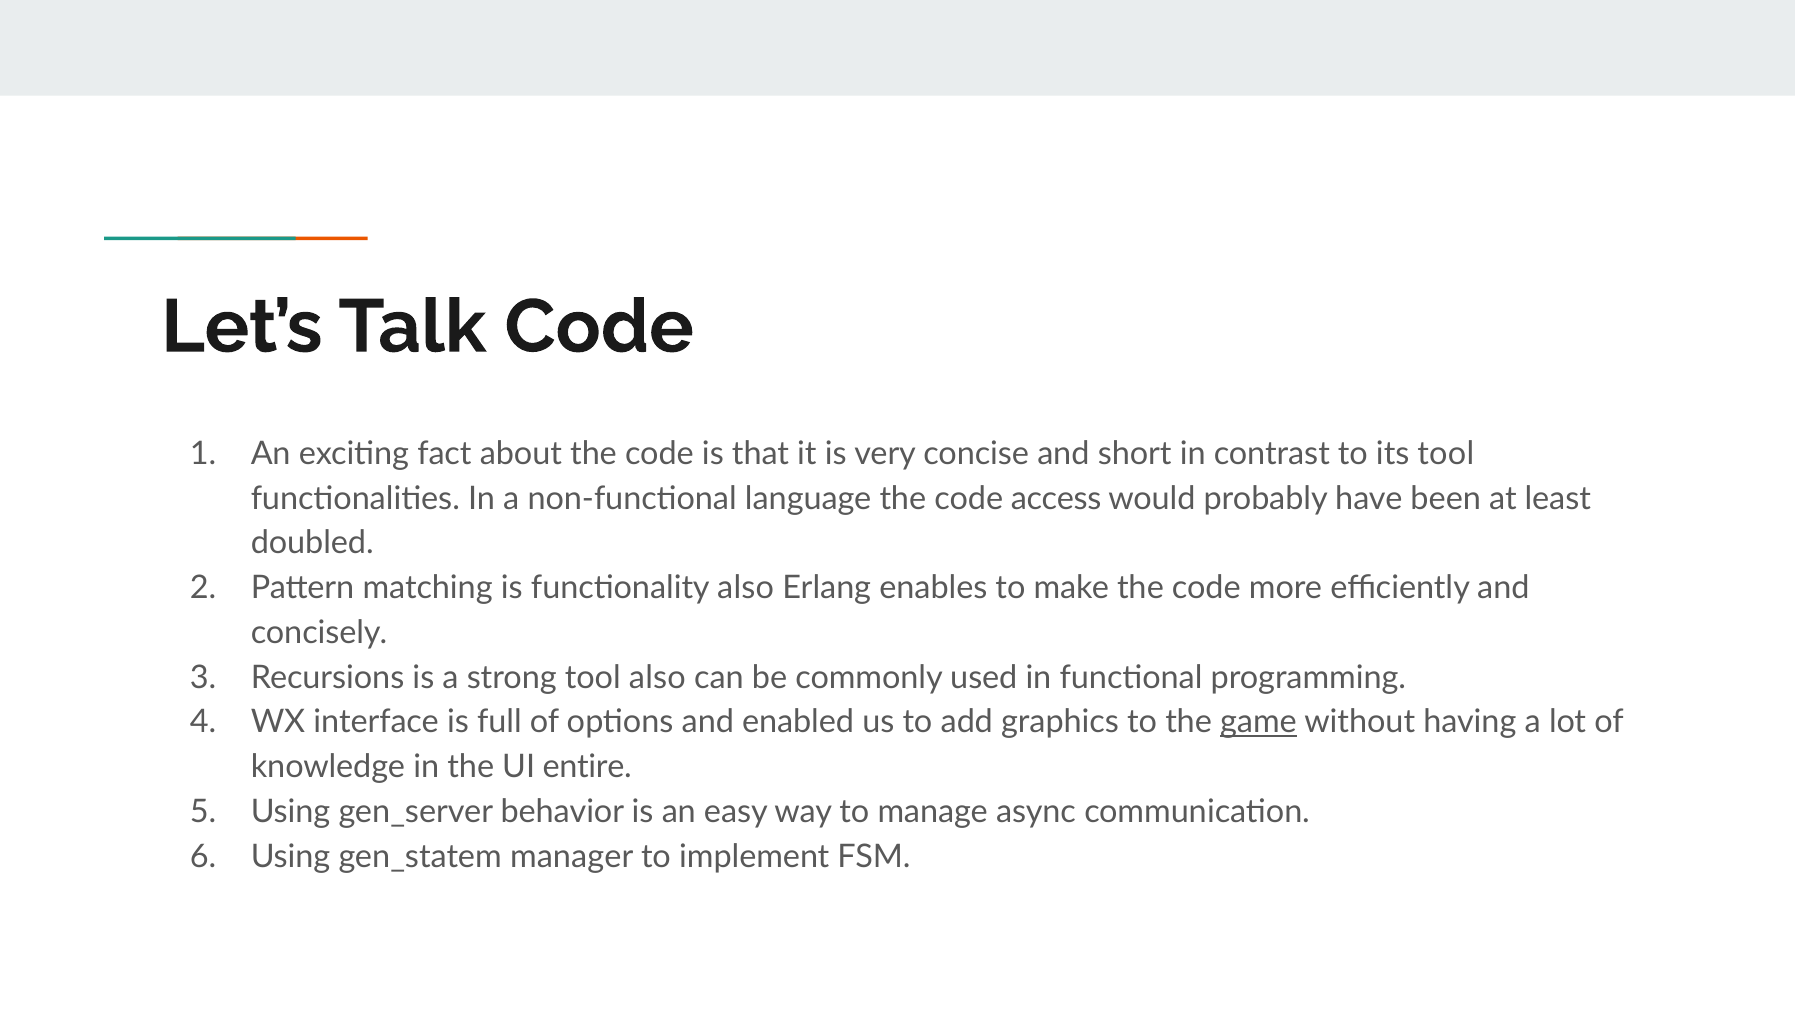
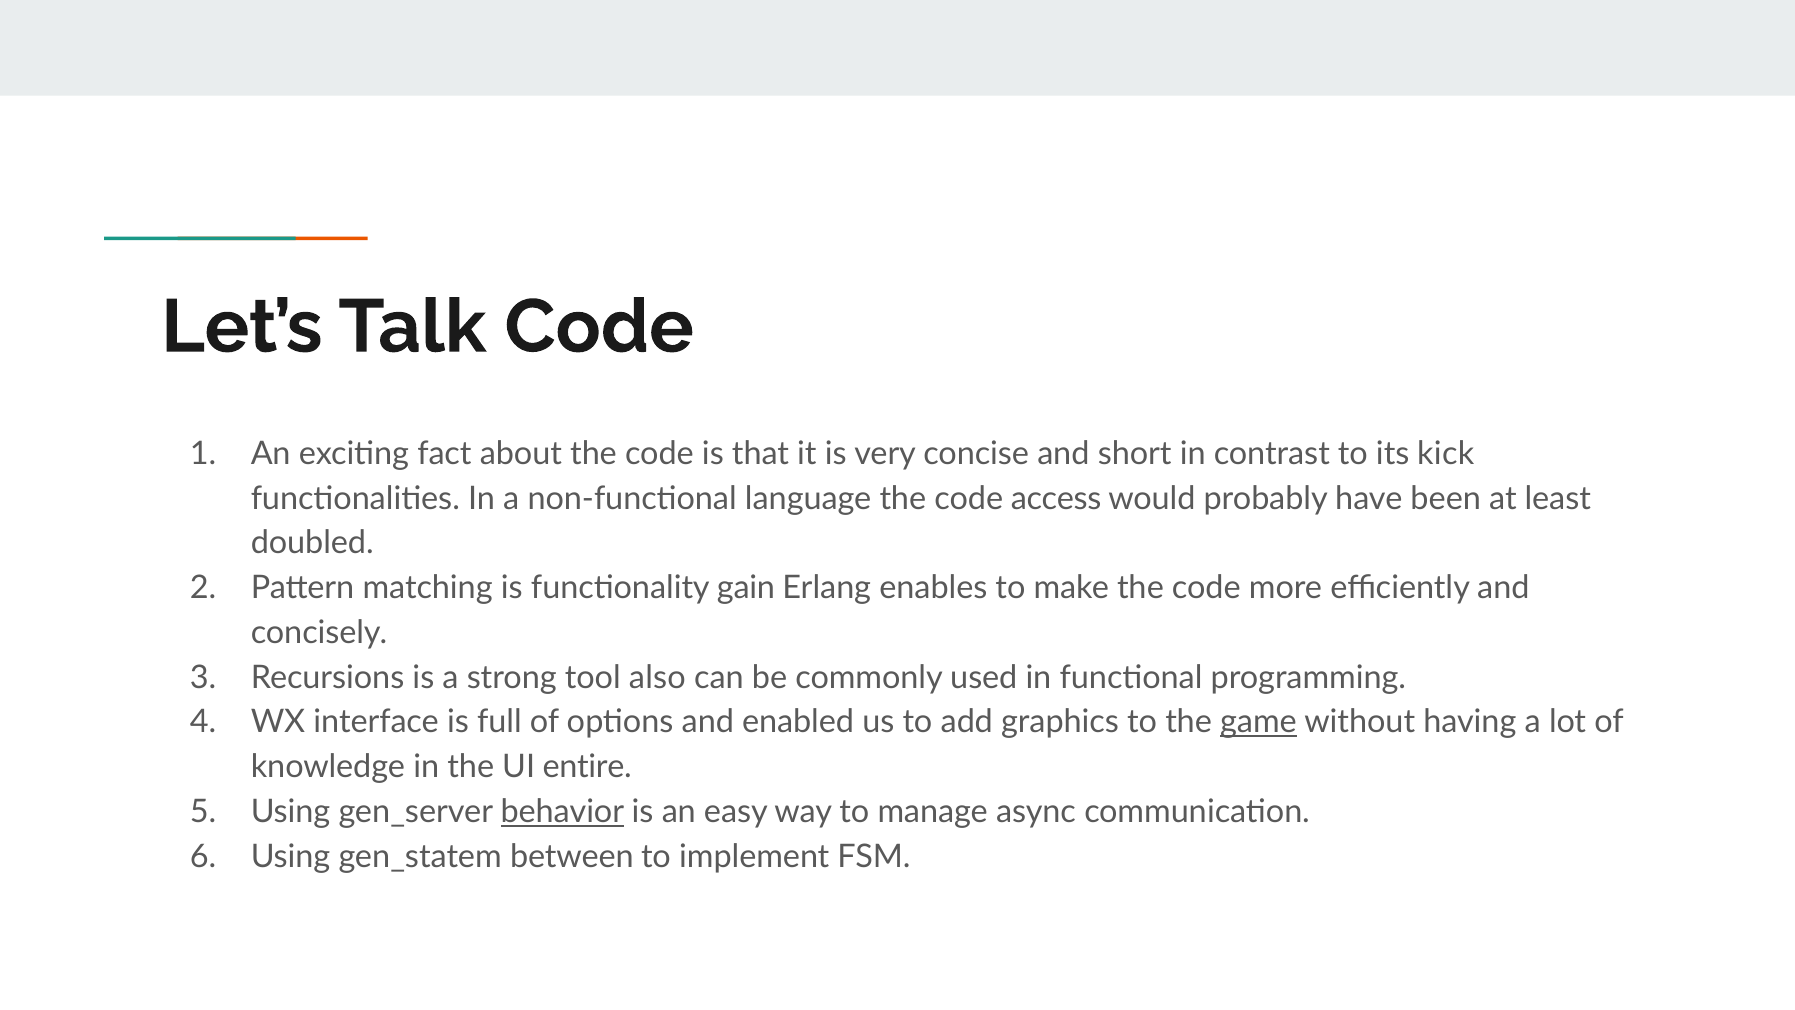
its tool: tool -> kick (1446, 454)
functionality also: also -> gain (746, 588)
behavior underline: none -> present (562, 811)
manager: manager -> between (572, 856)
